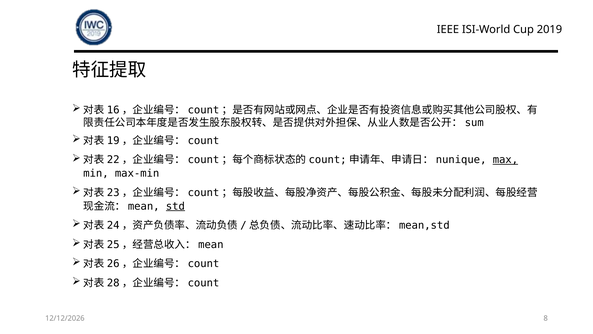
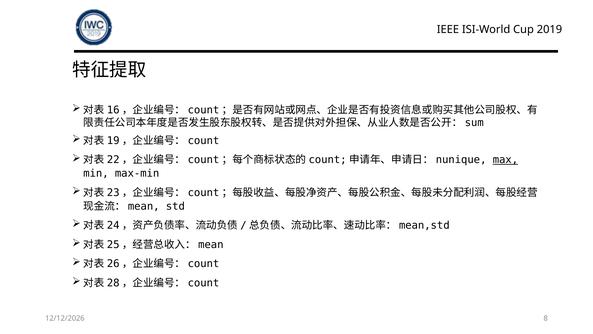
std underline: present -> none (175, 206)
